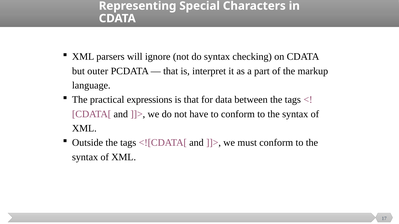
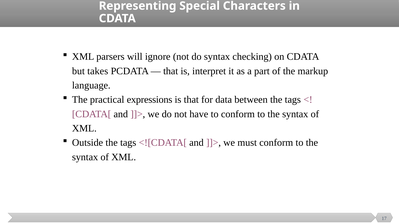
outer: outer -> takes (98, 71)
